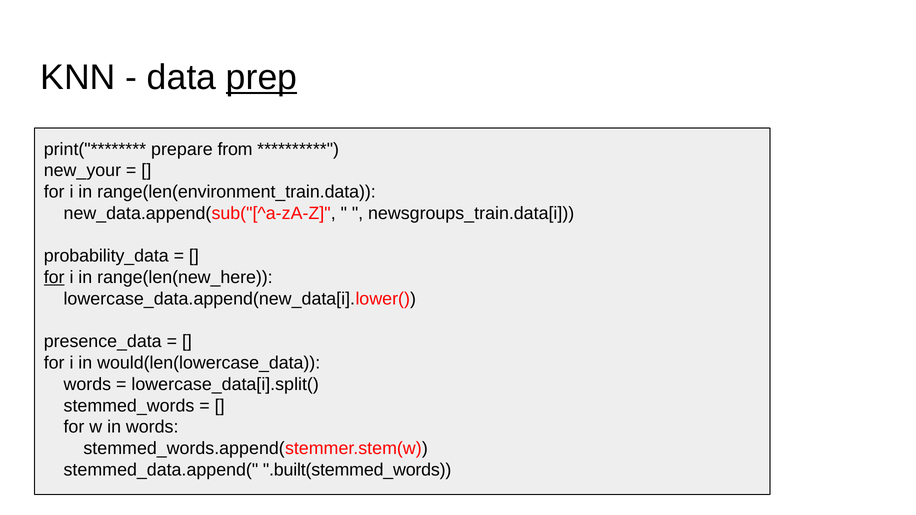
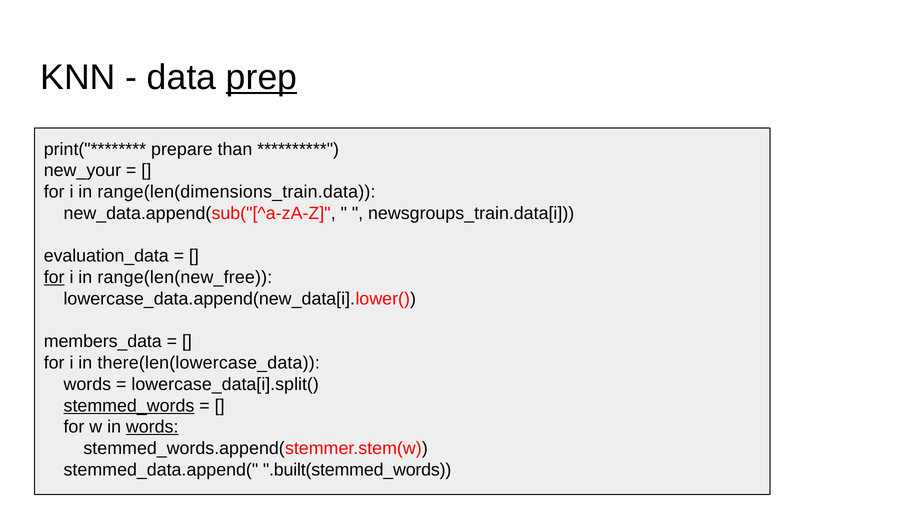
from: from -> than (235, 149)
range(len(environment_train.data: range(len(environment_train.data -> range(len(dimensions_train.data (236, 192)
probability_data: probability_data -> evaluation_data (106, 256)
range(len(new_here: range(len(new_here -> range(len(new_free (185, 278)
presence_data: presence_data -> members_data (103, 342)
would(len(lowercase_data: would(len(lowercase_data -> there(len(lowercase_data (209, 363)
stemmed_words underline: none -> present (129, 406)
words underline: none -> present (152, 427)
